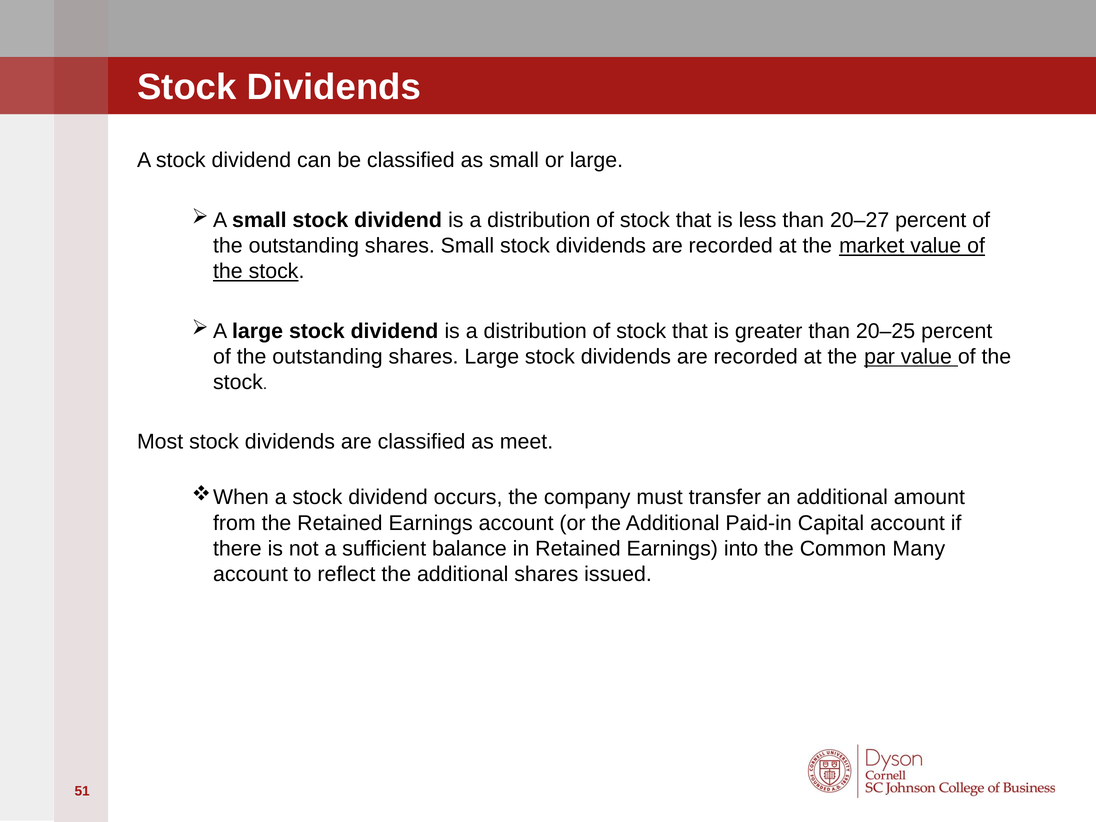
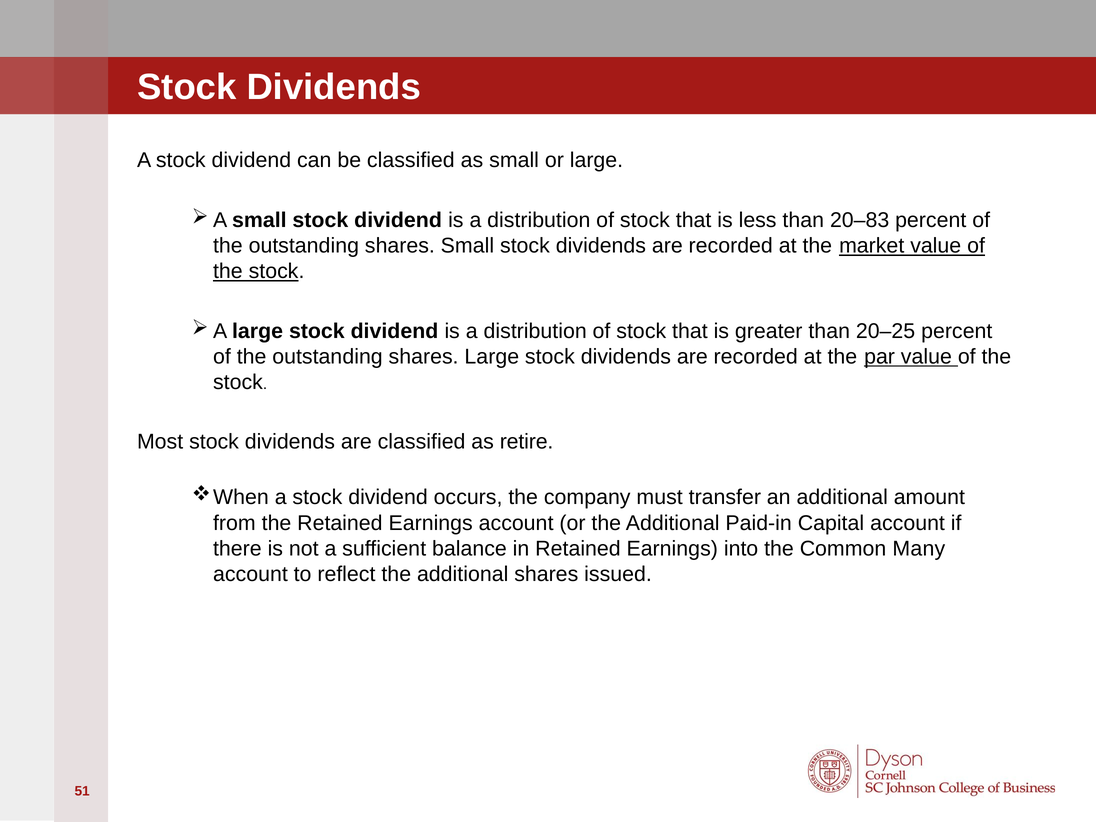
20–27: 20–27 -> 20–83 (860, 220)
meet: meet -> retire (527, 442)
